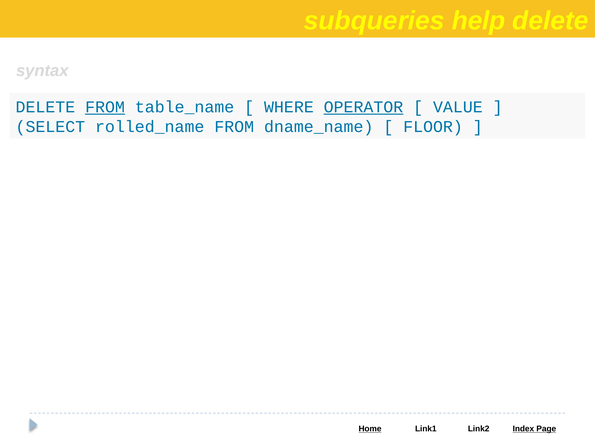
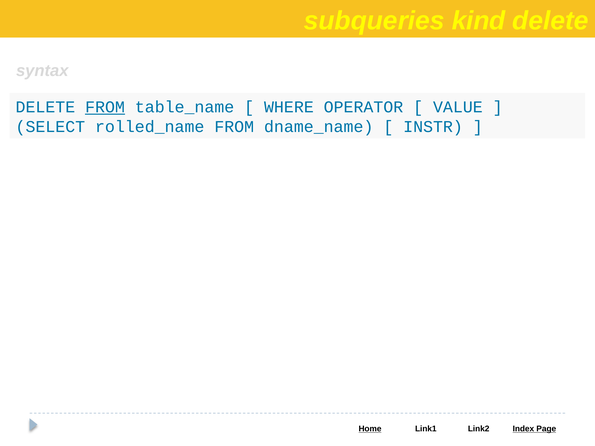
help: help -> kind (479, 21)
OPERATOR underline: present -> none (363, 107)
FLOOR: FLOOR -> INSTR (433, 127)
